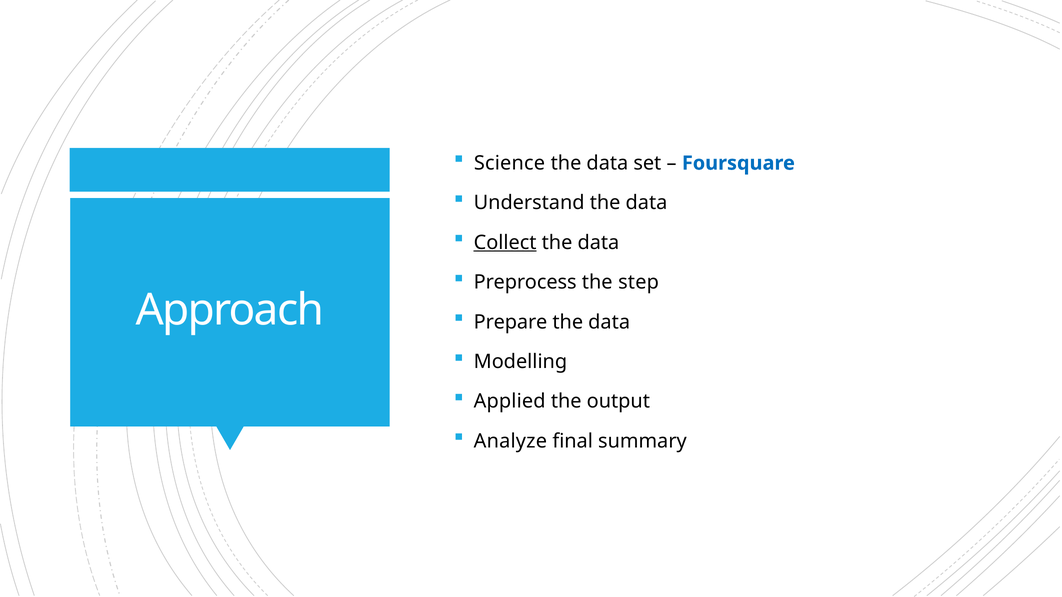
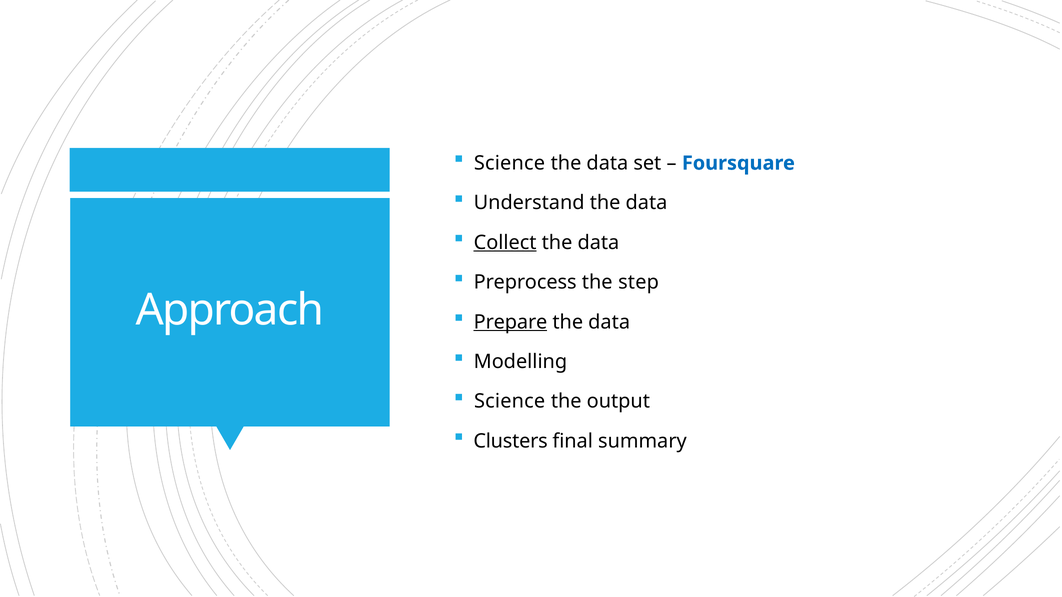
Prepare underline: none -> present (511, 322)
Applied: Applied -> Science (510, 402)
Analyze: Analyze -> Clusters (511, 441)
